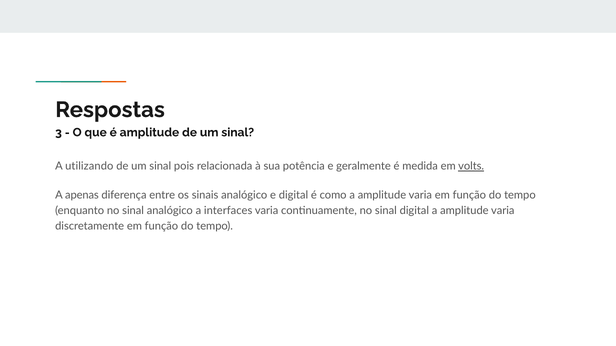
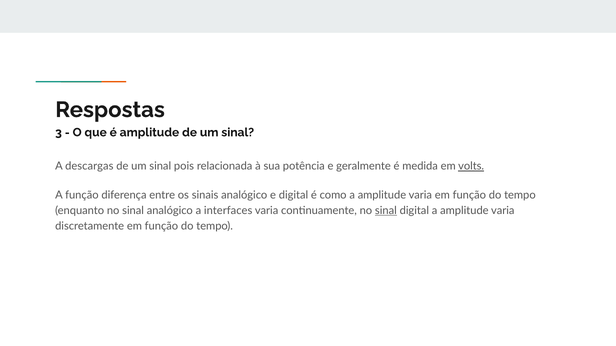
utilizando: utilizando -> descargas (89, 166)
A apenas: apenas -> função (82, 196)
sinal underline: none -> present (386, 211)
